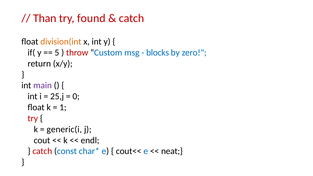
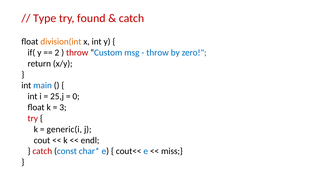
Than: Than -> Type (45, 18)
5: 5 -> 2 (57, 53)
blocks: blocks -> throw (158, 53)
main colour: purple -> blue (43, 85)
1: 1 -> 3 (63, 107)
neat: neat -> miss (172, 151)
